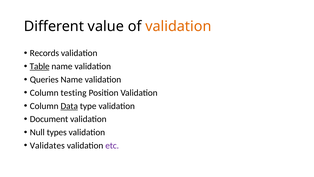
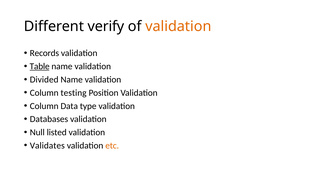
value: value -> verify (106, 26)
Queries: Queries -> Divided (44, 79)
Data underline: present -> none (69, 106)
Document: Document -> Databases (49, 119)
types: types -> listed (57, 132)
etc colour: purple -> orange (112, 145)
